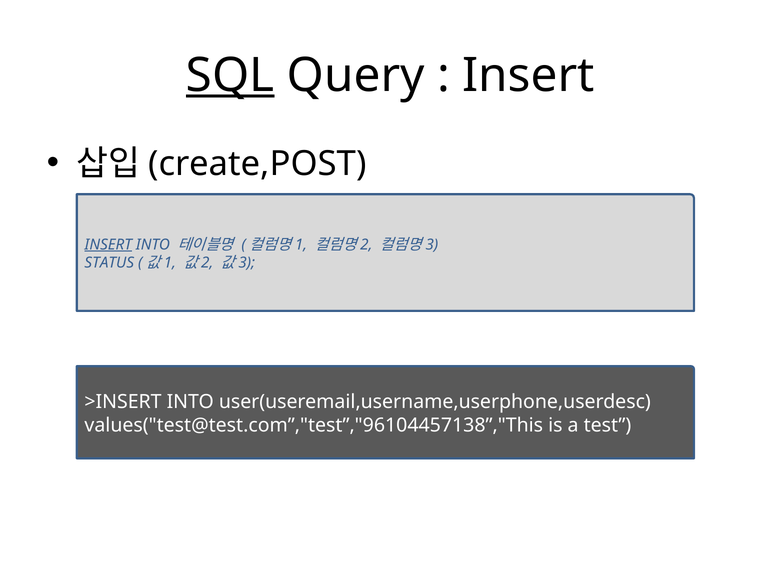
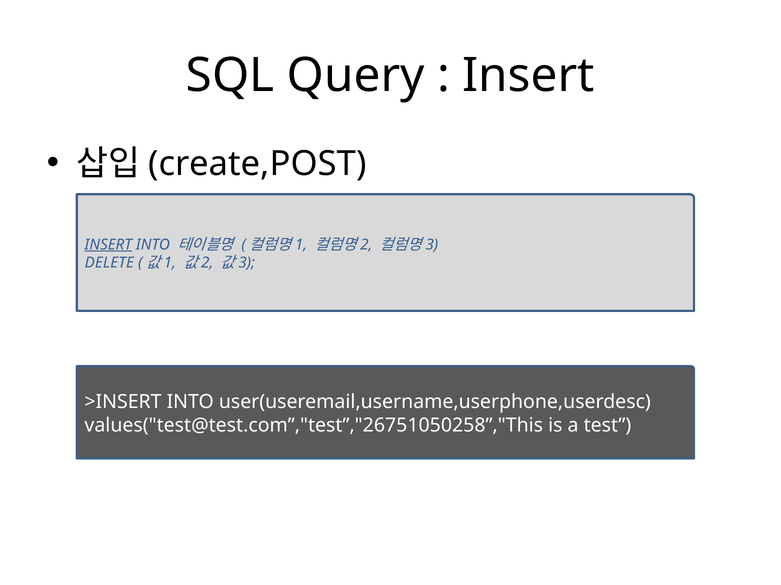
SQL underline: present -> none (230, 76)
STATUS: STATUS -> DELETE (109, 263)
values("test@test.com”,"test”,"96104457138”,"This: values("test@test.com”,"test”,"96104457138”,"This -> values("test@test.com”,"test”,"26751050258”,"This (314, 426)
